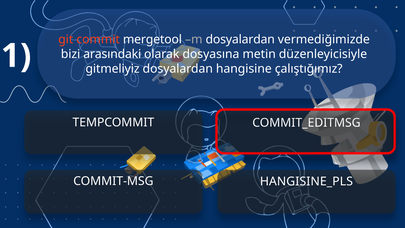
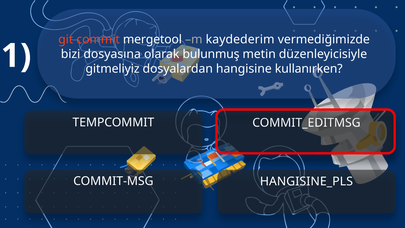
m dosyalardan: dosyalardan -> kaydederim (240, 40)
arasındaki: arasındaki -> dosyasına (112, 54)
dosyasına: dosyasına -> bulunmuş (211, 54)
çalıştığımız: çalıştığımız -> kullanırken (309, 69)
